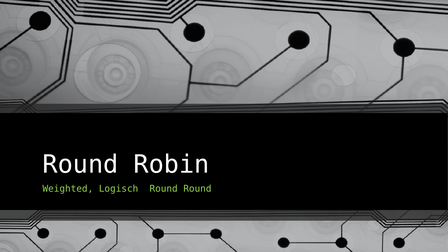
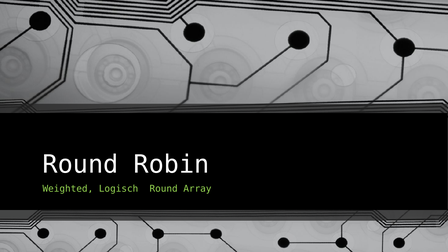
Round Round: Round -> Array (197, 189)
